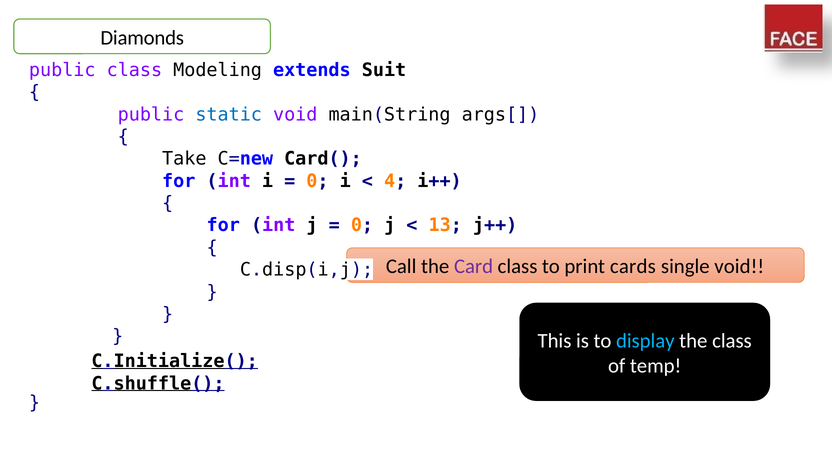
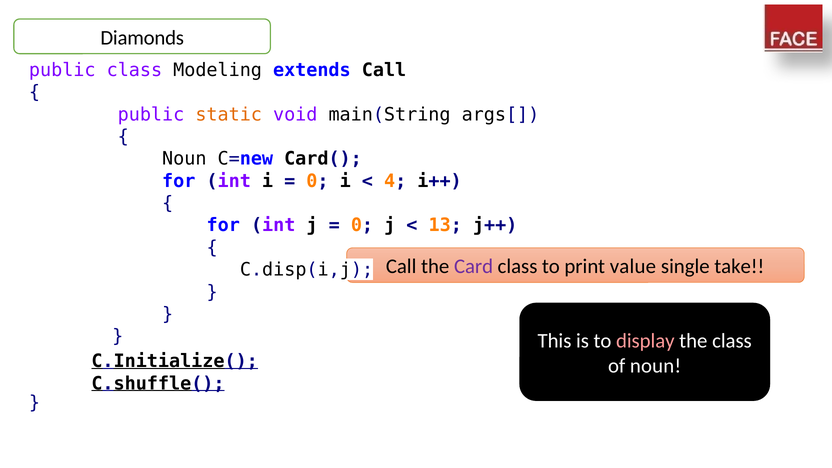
extends Suit: Suit -> Call (384, 70)
static colour: blue -> orange (229, 115)
Take: Take -> Noun (184, 159)
cards: cards -> value (633, 267)
single void: void -> take (739, 267)
display colour: light blue -> pink (645, 341)
of temp: temp -> noun (656, 366)
